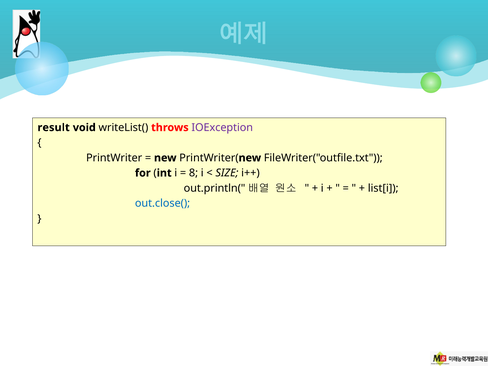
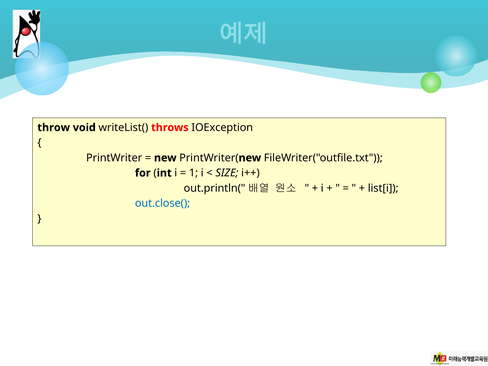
result: result -> throw (54, 128)
IOException colour: purple -> black (222, 128)
8: 8 -> 1 (194, 173)
